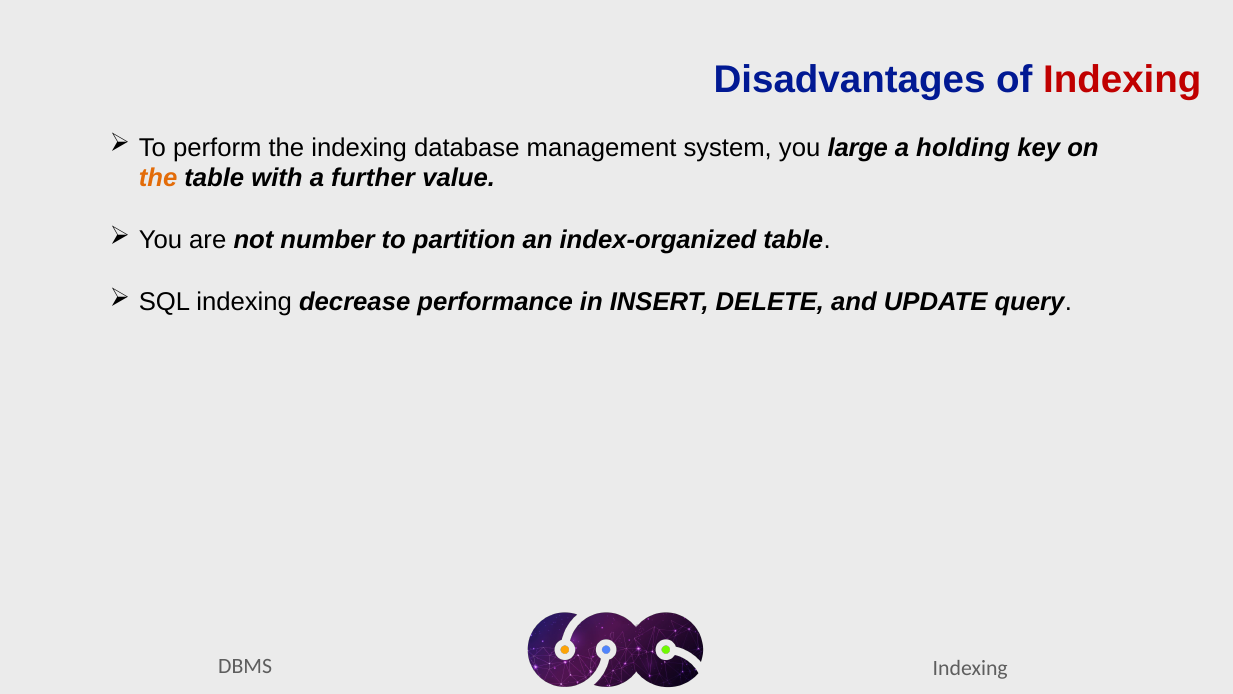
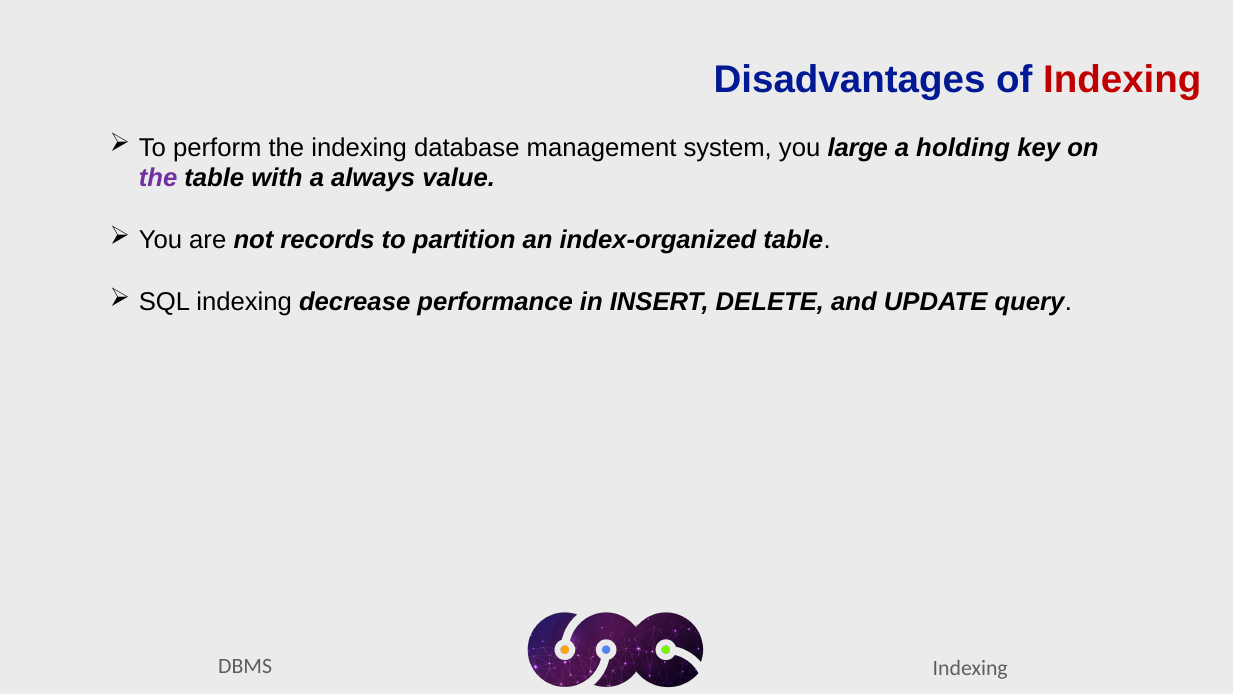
the colour: orange -> purple (158, 178)
further: further -> always (373, 178)
number: number -> records (328, 240)
